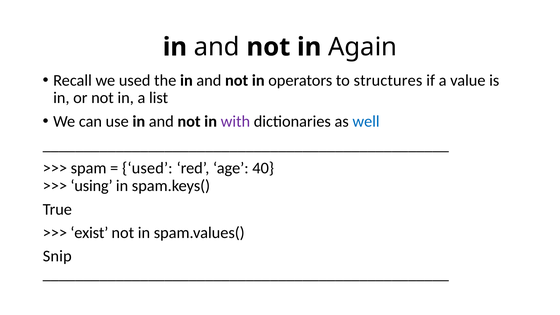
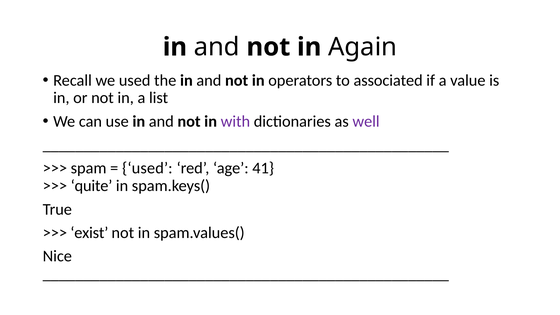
structures: structures -> associated (388, 80)
well colour: blue -> purple (366, 121)
40: 40 -> 41 (263, 168)
using: using -> quite (92, 186)
Snip: Snip -> Nice (57, 256)
